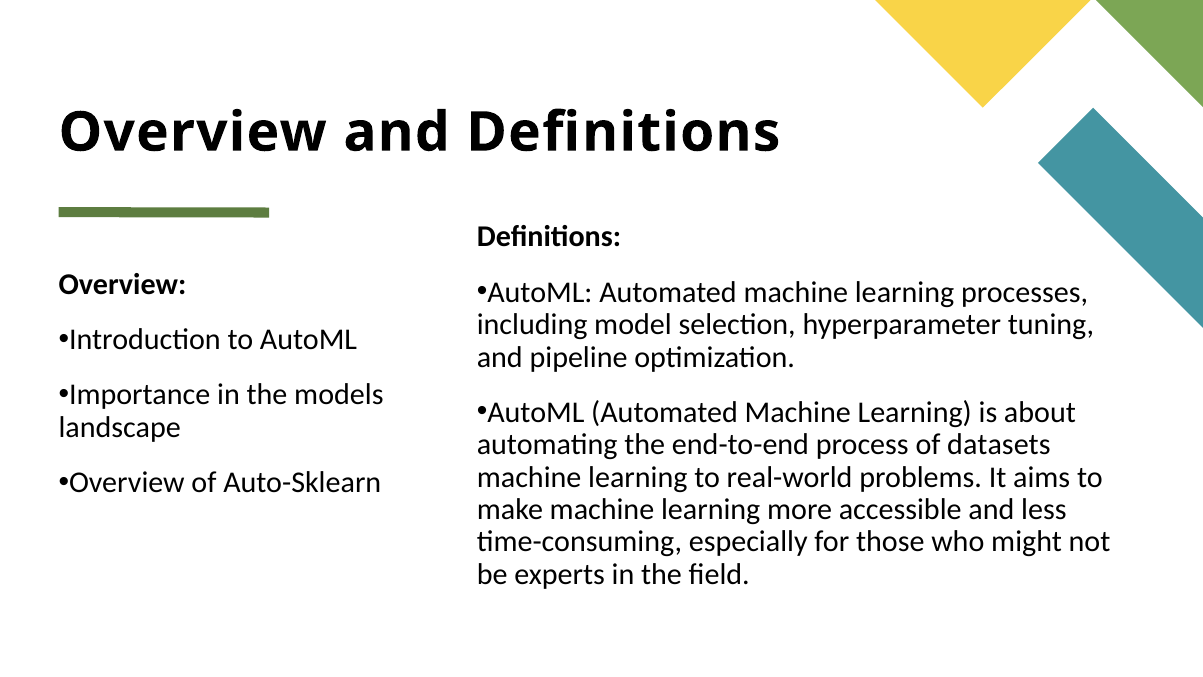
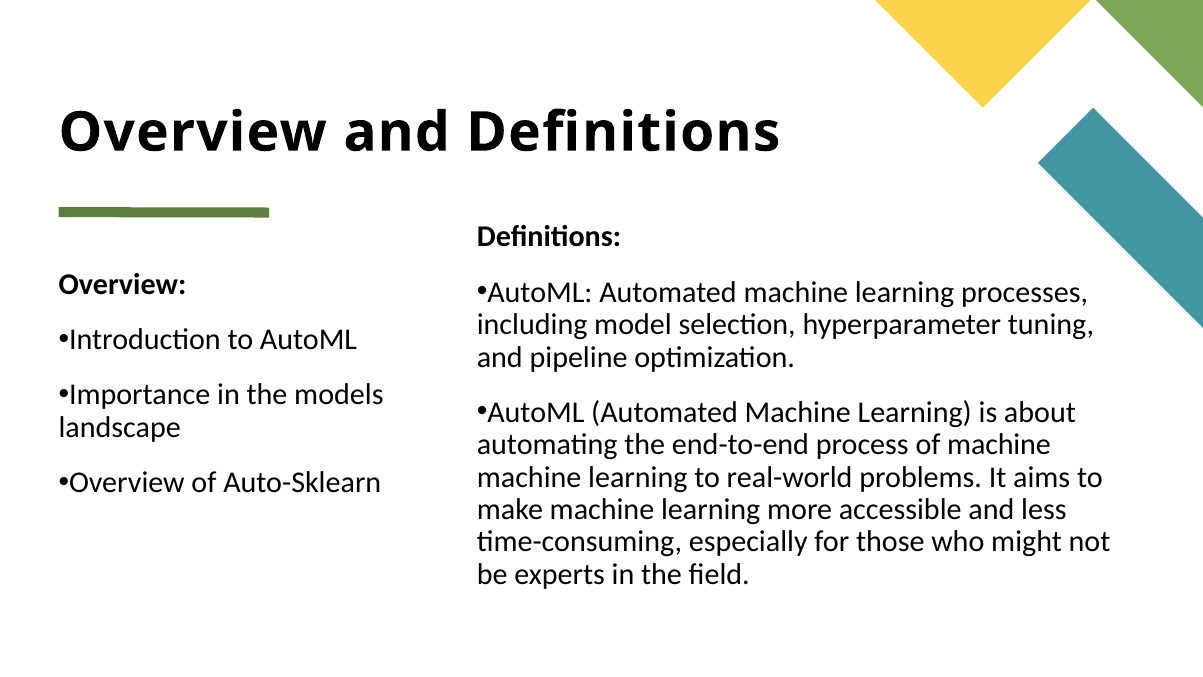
of datasets: datasets -> machine (999, 444)
